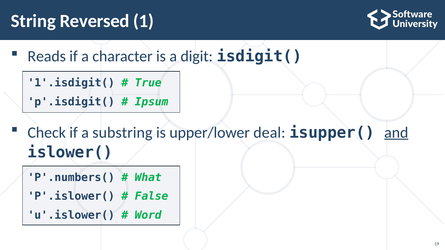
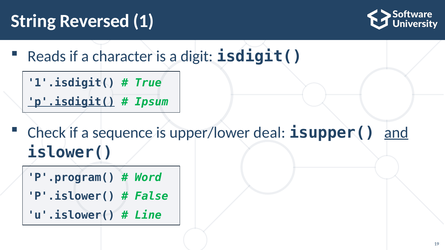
p'.isdigit( underline: none -> present (71, 102)
substring: substring -> sequence (123, 133)
P'.numbers(: P'.numbers( -> P'.program( (71, 178)
What: What -> Word (148, 178)
Word: Word -> Line (148, 215)
